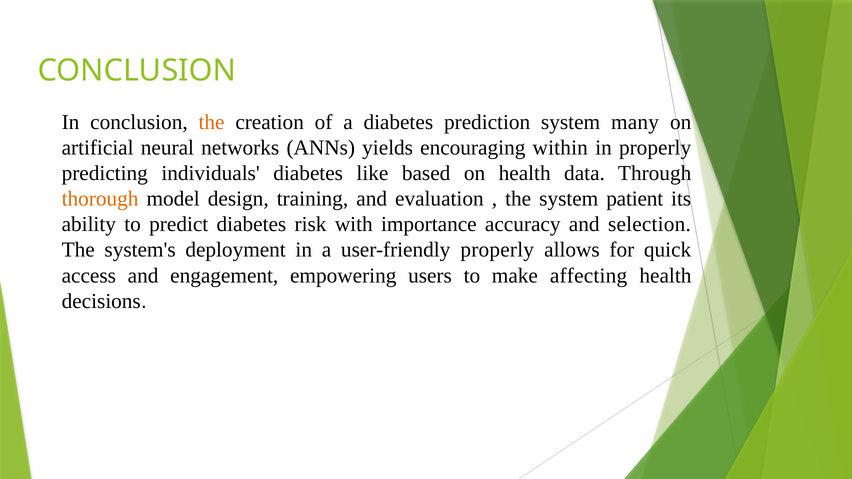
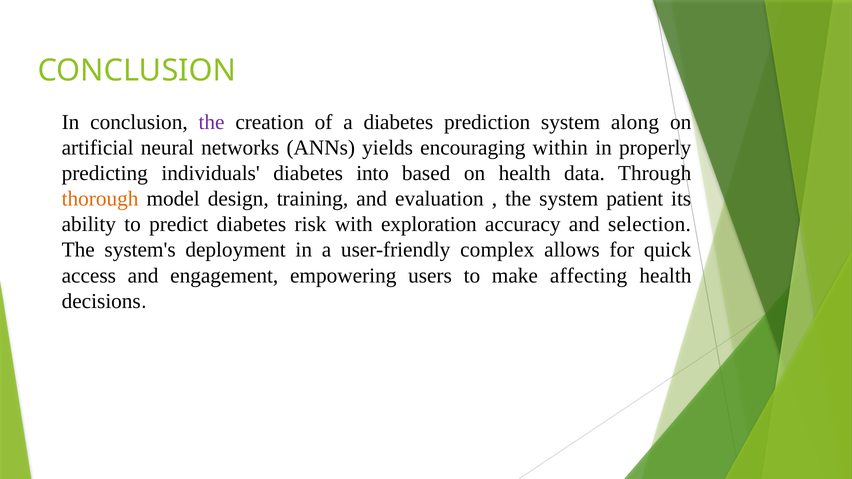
the colour: orange -> purple (212, 122)
many: many -> along (635, 122)
like: like -> into (373, 173)
importance: importance -> exploration (429, 225)
user-friendly properly: properly -> complex (497, 250)
